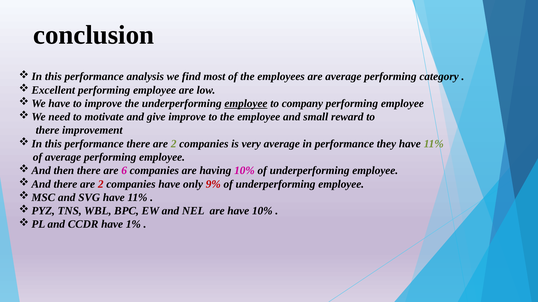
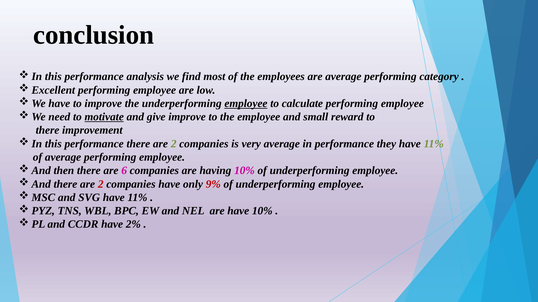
company: company -> calculate (302, 104)
motivate underline: none -> present (104, 117)
1%: 1% -> 2% (133, 225)
